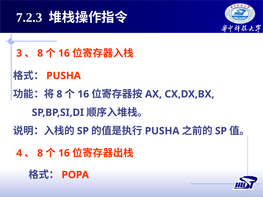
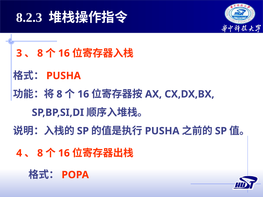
7.2.3: 7.2.3 -> 8.2.3 (29, 18)
